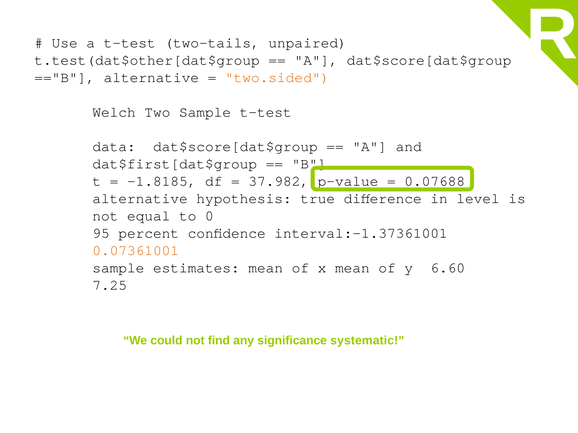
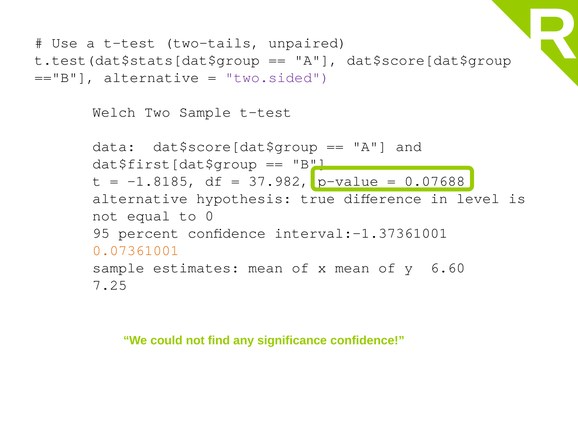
t.test(dat$other[dat$group: t.test(dat$other[dat$group -> t.test(dat$stats[dat$group (147, 60)
two.sided colour: orange -> purple (277, 77)
significance systematic: systematic -> confidence (367, 341)
